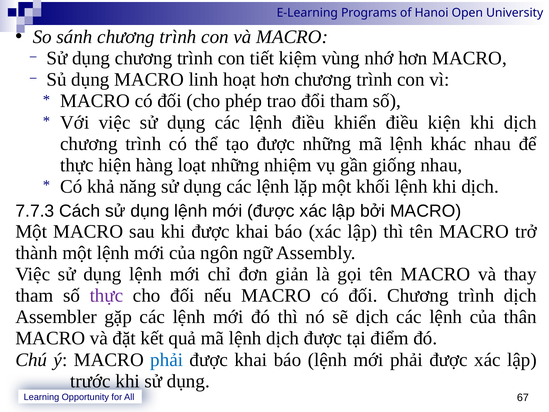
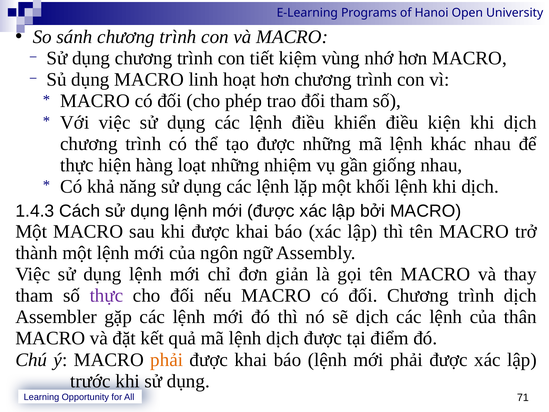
7.7.3: 7.7.3 -> 1.4.3 (35, 211)
phải colour: blue -> orange (167, 360)
67: 67 -> 71 (523, 397)
